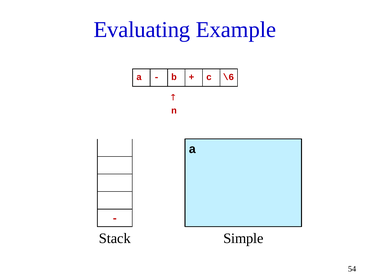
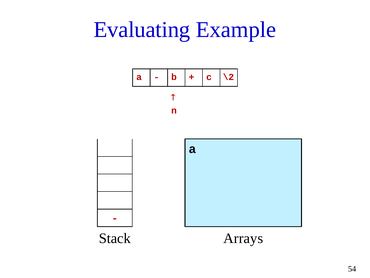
\6: \6 -> \2 (228, 77)
Simple: Simple -> Arrays (243, 238)
